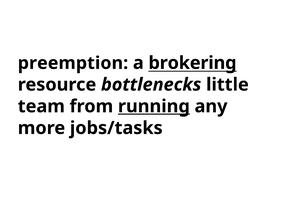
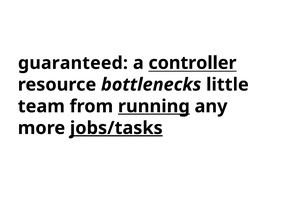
preemption: preemption -> guaranteed (73, 63)
brokering: brokering -> controller (192, 63)
jobs/tasks underline: none -> present (116, 128)
